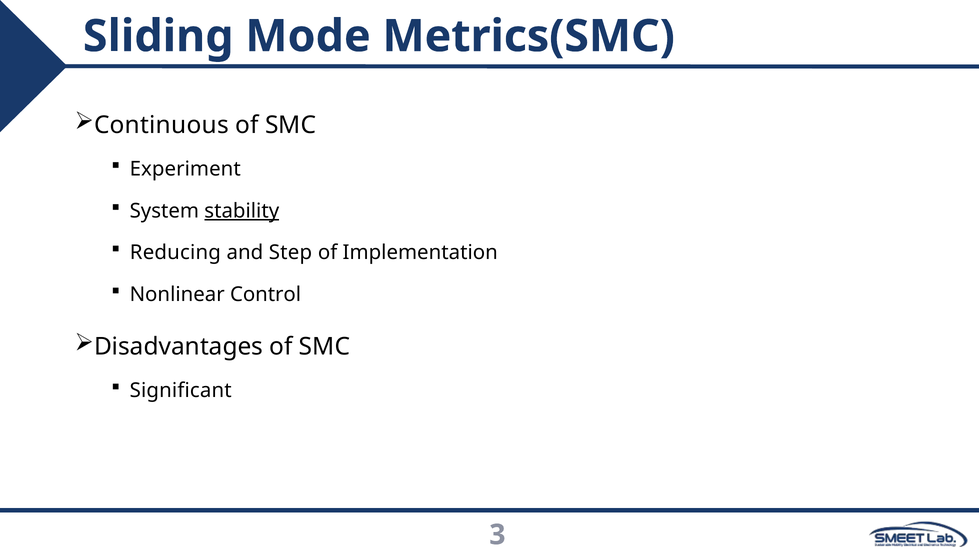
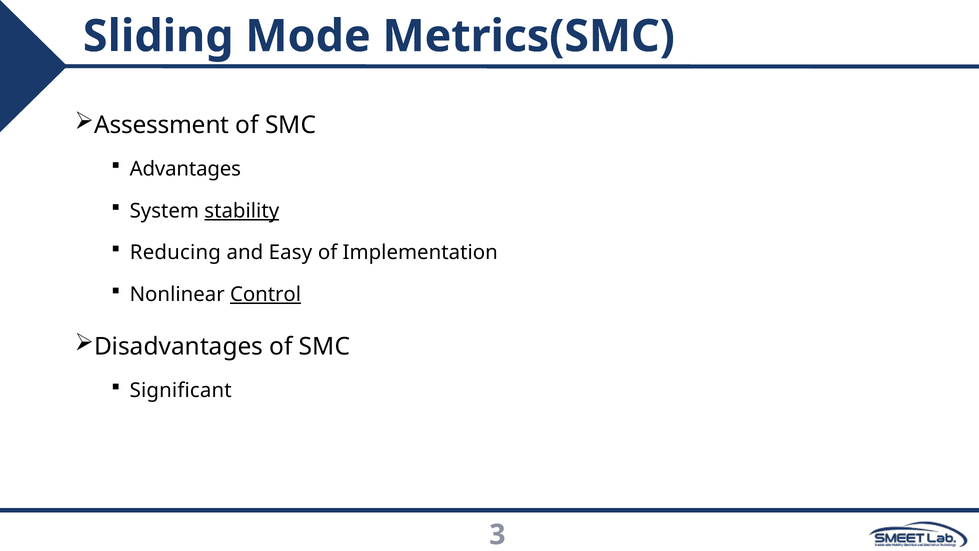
Continuous: Continuous -> Assessment (162, 125)
Experiment: Experiment -> Advantages (185, 169)
Step: Step -> Easy (290, 253)
Control underline: none -> present (266, 294)
